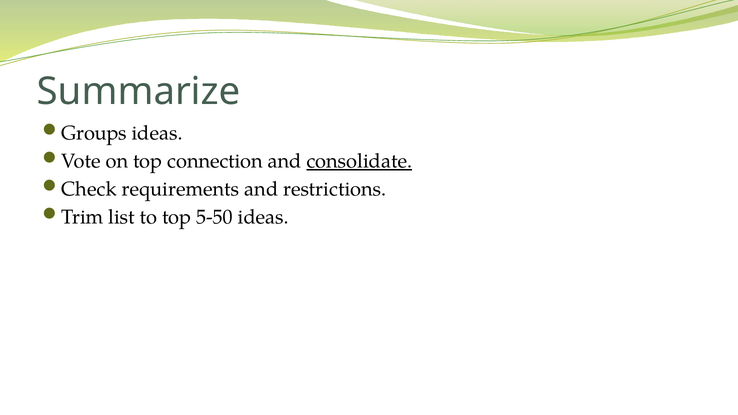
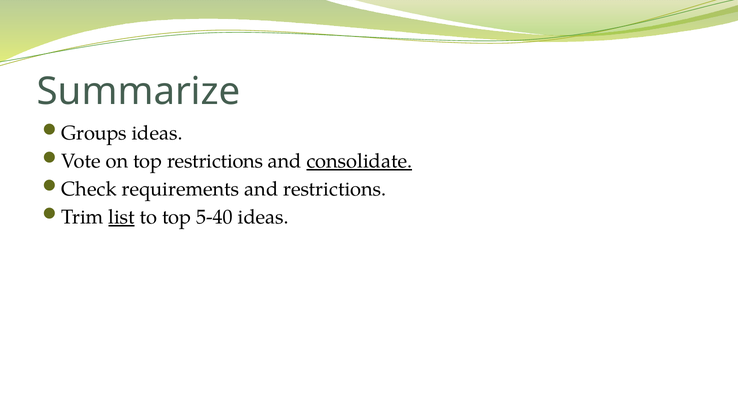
top connection: connection -> restrictions (215, 161)
list underline: none -> present (122, 217)
5-50: 5-50 -> 5-40 (215, 217)
